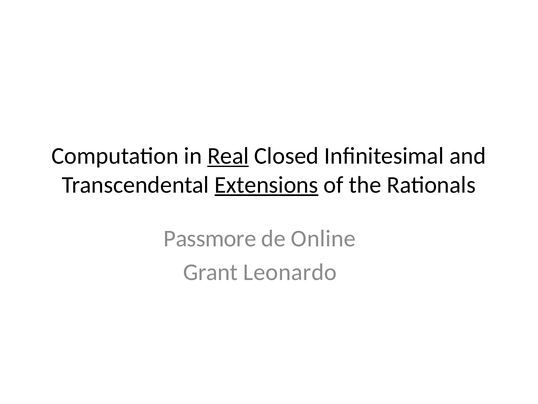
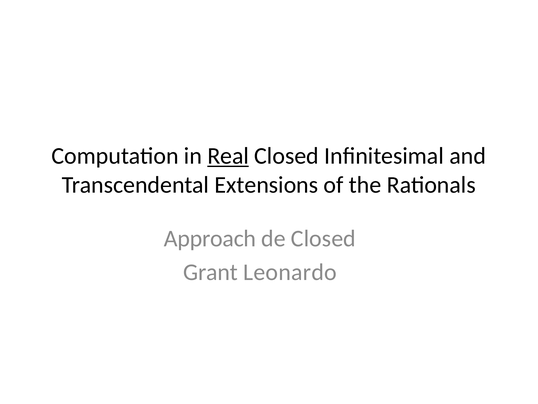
Extensions underline: present -> none (266, 185)
Passmore: Passmore -> Approach (210, 238)
de Online: Online -> Closed (323, 238)
